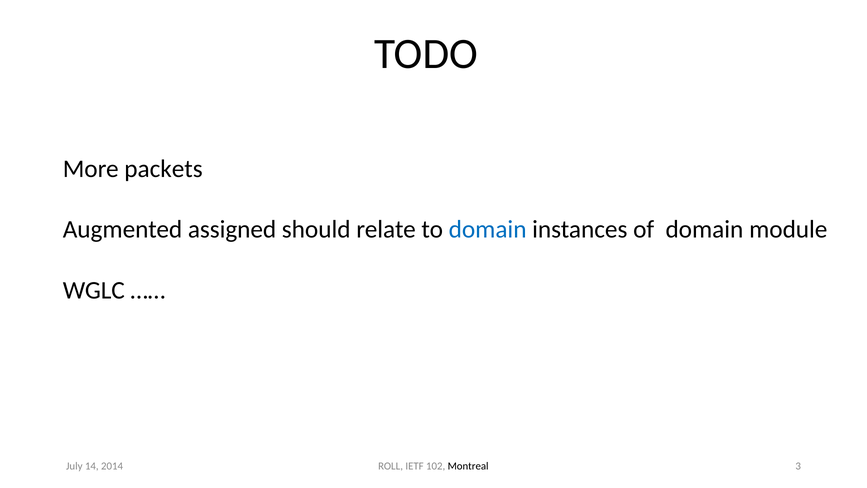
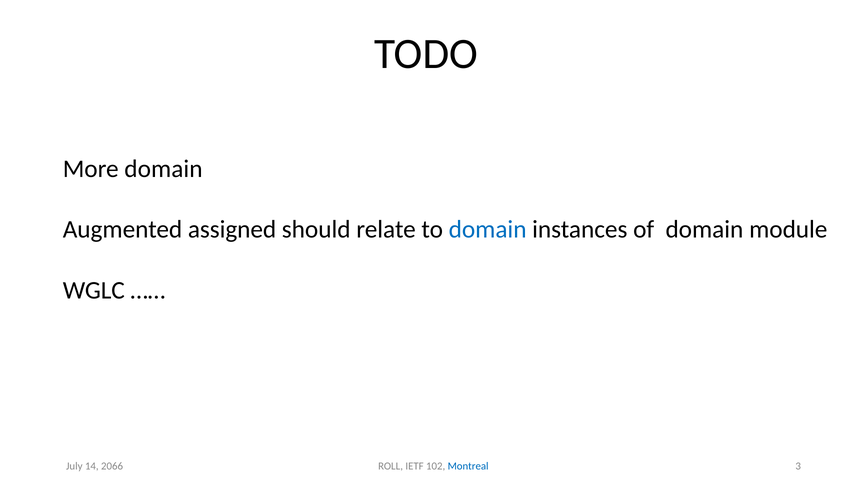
More packets: packets -> domain (163, 169)
Montreal colour: black -> blue (468, 466)
2014: 2014 -> 2066 (112, 466)
